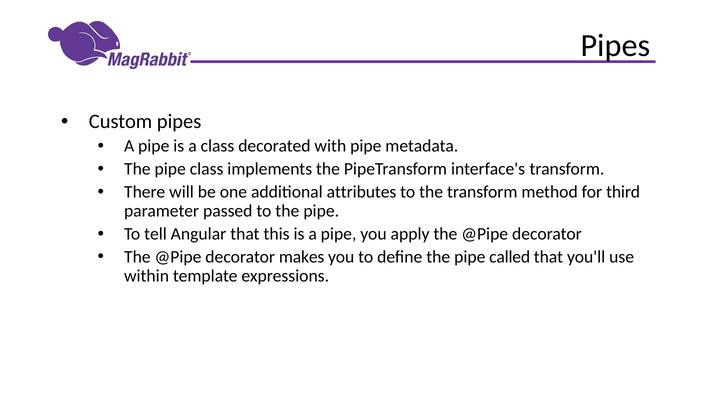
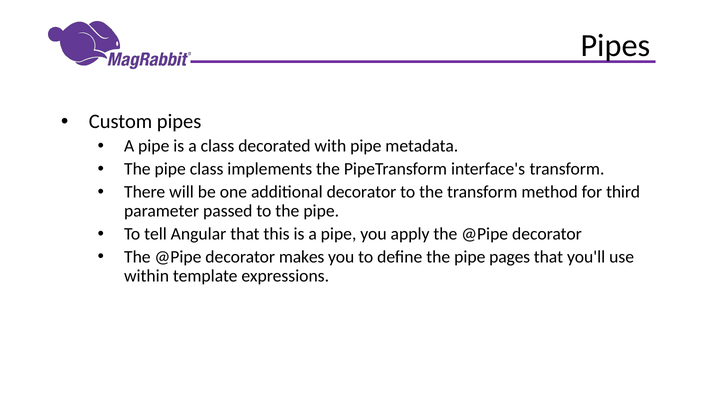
additional attributes: attributes -> decorator (362, 192)
called: called -> pages (510, 257)
